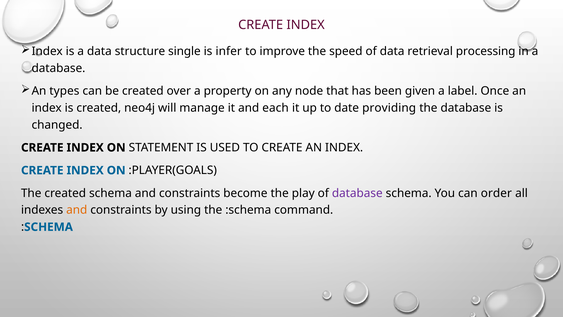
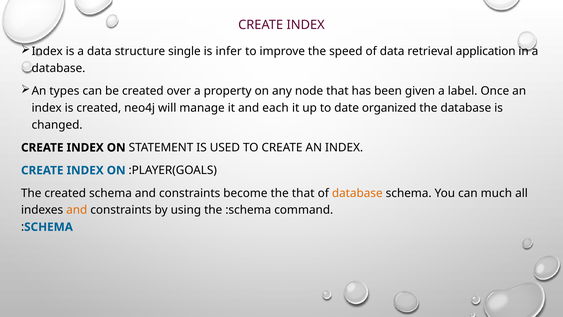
processing: processing -> application (486, 51)
providing: providing -> organized (389, 108)
the play: play -> that (303, 193)
database colour: purple -> orange (357, 193)
order: order -> much (496, 193)
